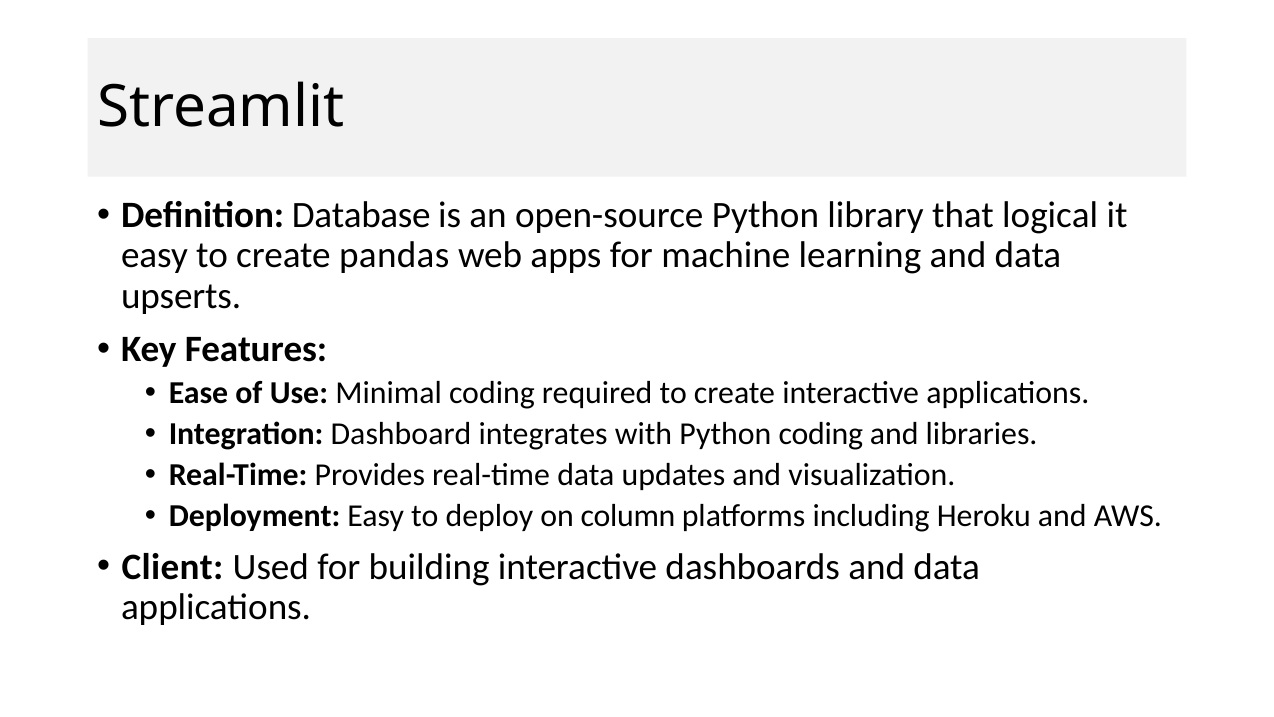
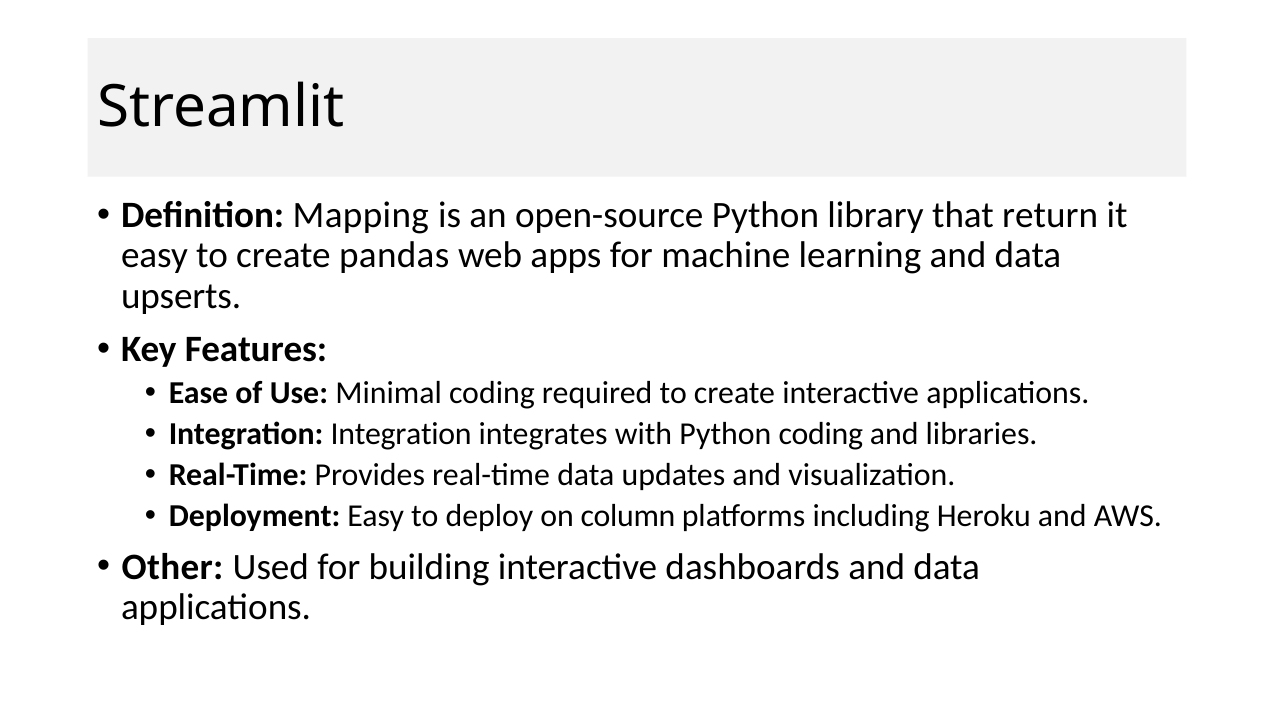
Database: Database -> Mapping (361, 215)
logical: logical -> return (1050, 215)
Integration Dashboard: Dashboard -> Integration (401, 434)
Client: Client -> Other (173, 567)
